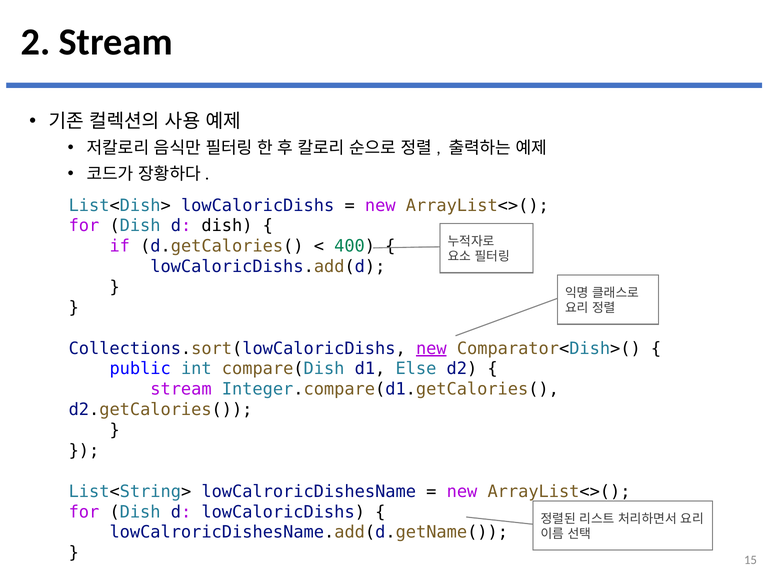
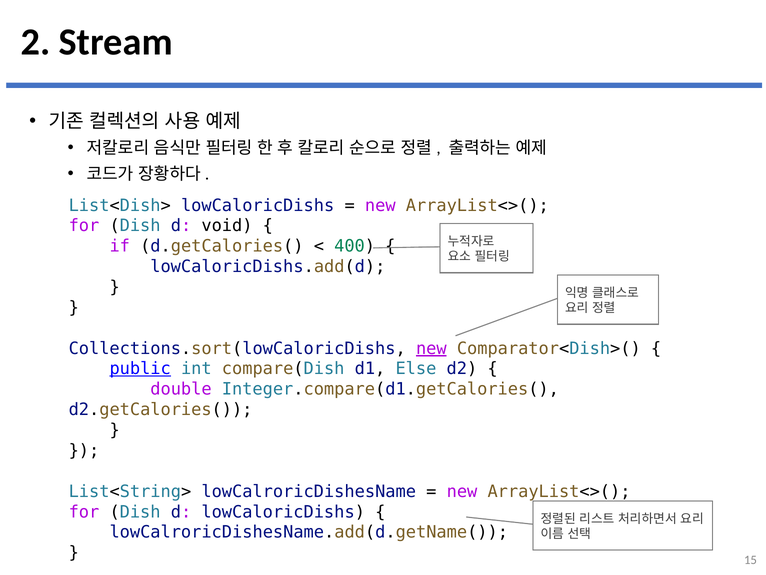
d dish: dish -> void (227, 226)
public underline: none -> present (140, 369)
stream: stream -> double (181, 389)
